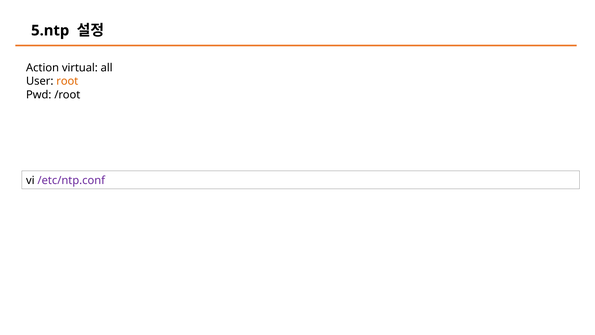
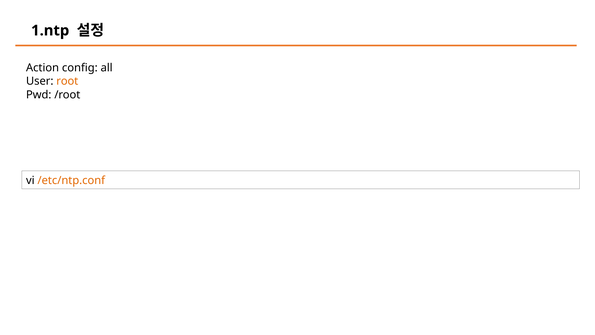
5.ntp: 5.ntp -> 1.ntp (50, 30)
virtual: virtual -> config (80, 68)
/etc/ntp.conf colour: purple -> orange (71, 180)
